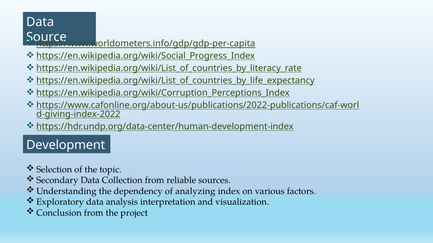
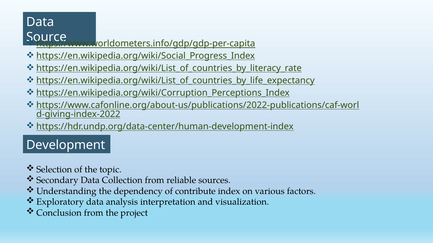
analyzing: analyzing -> contribute (195, 192)
